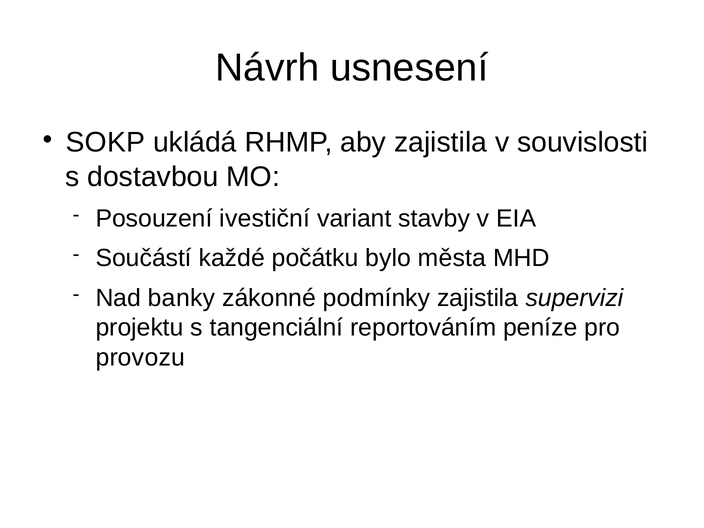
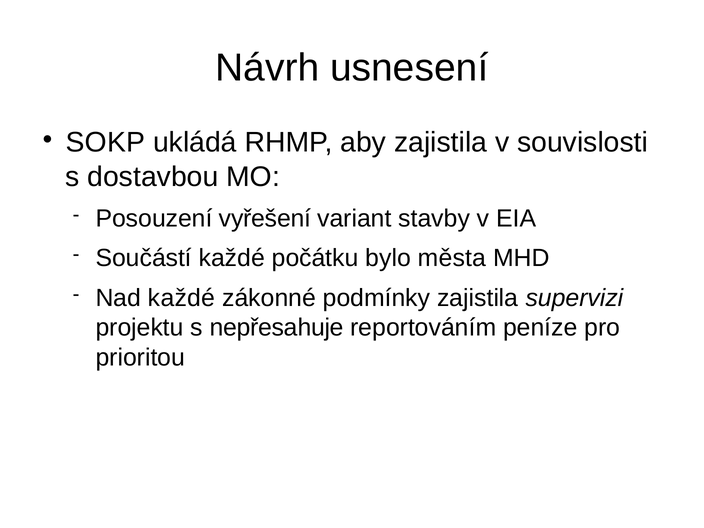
ivestiční: ivestiční -> vyřešení (265, 218)
Nad banky: banky -> každé (182, 298)
tangenciální: tangenciální -> nepřesahuje (277, 328)
provozu: provozu -> prioritou (140, 357)
